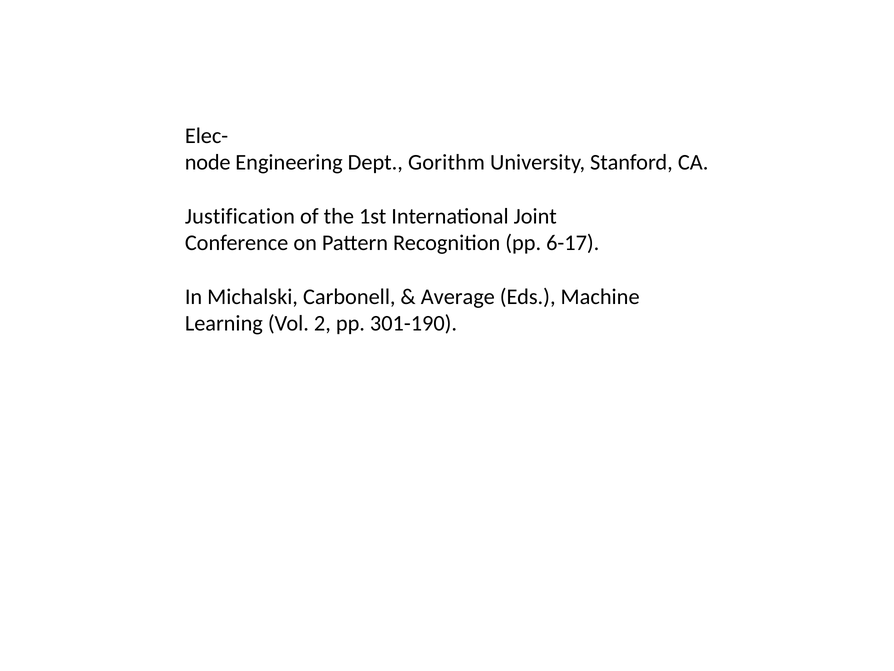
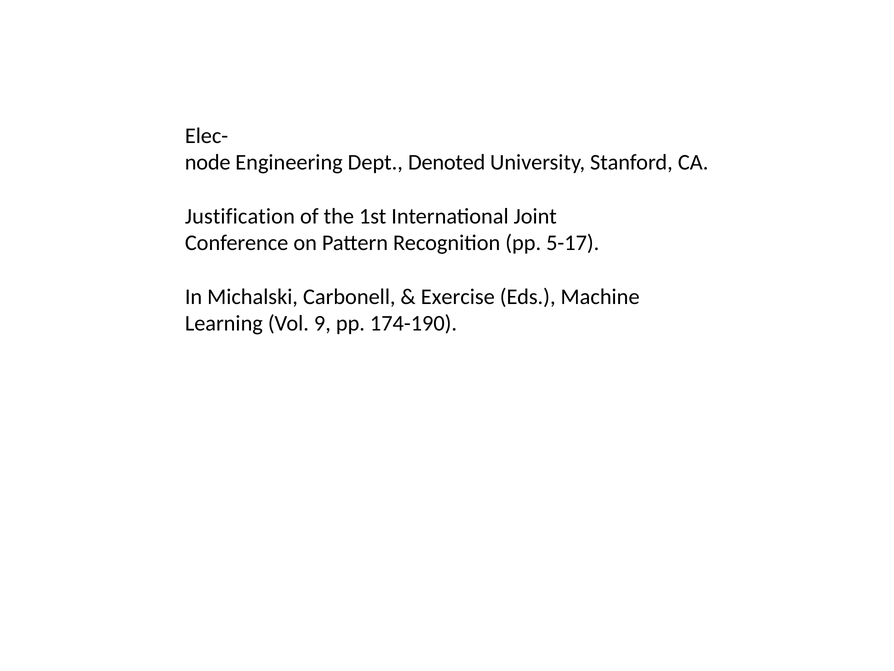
Gorithm: Gorithm -> Denoted (447, 162)
6-17: 6-17 -> 5-17 (573, 243)
Average: Average -> Exercise (458, 296)
2: 2 -> 9 (322, 323)
301-190: 301-190 -> 174-190 (414, 323)
